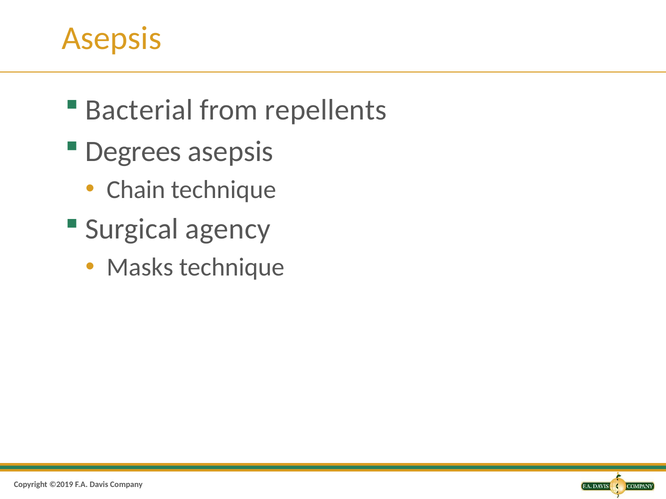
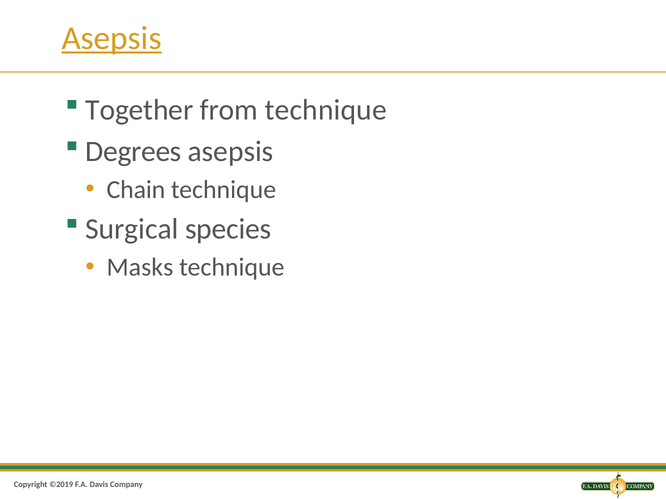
Asepsis underline: none -> present (112, 38)
Bacterial: Bacterial -> Together (139, 110)
from repellents: repellents -> technique (326, 110)
agency: agency -> species (228, 229)
